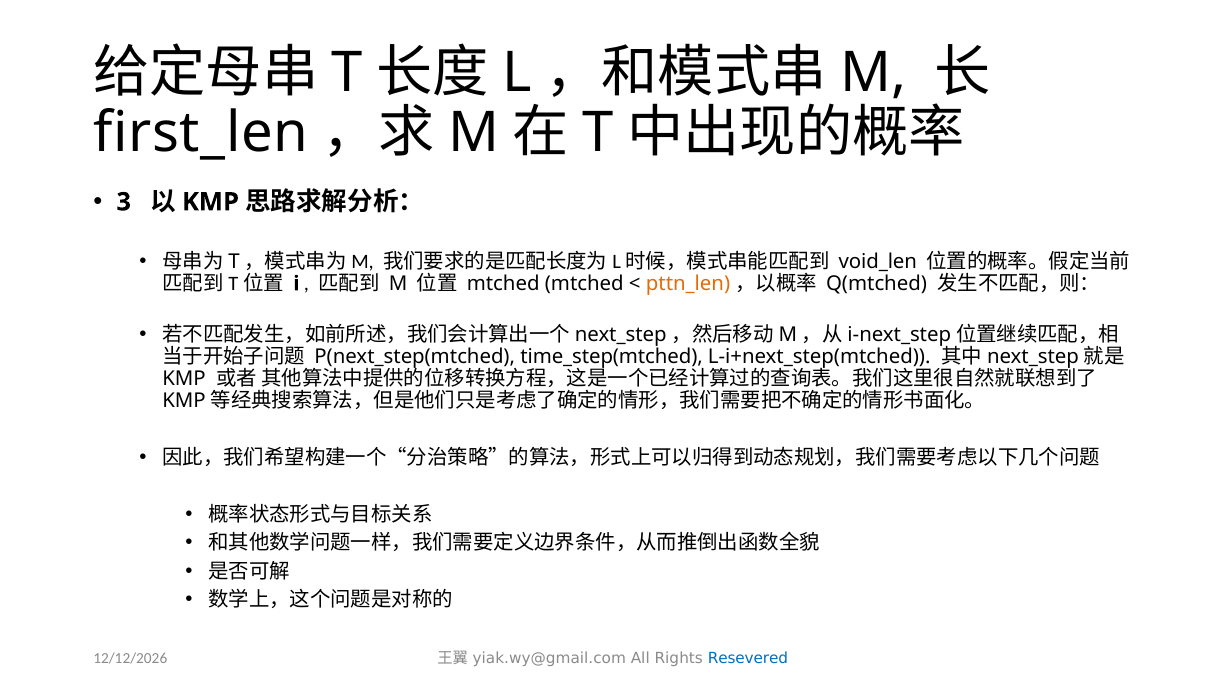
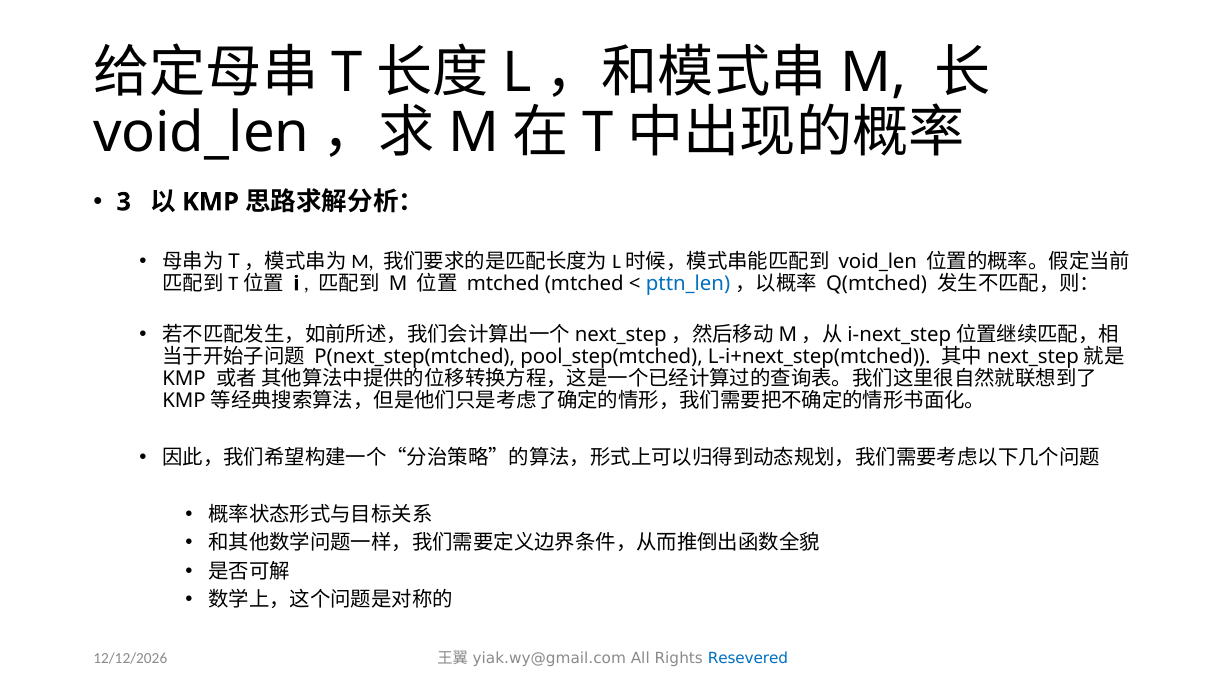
first_len: first_len -> void_len (201, 133)
pttn_len colour: orange -> blue (688, 283)
time_step(mtched: time_step(mtched -> pool_step(mtched (612, 357)
